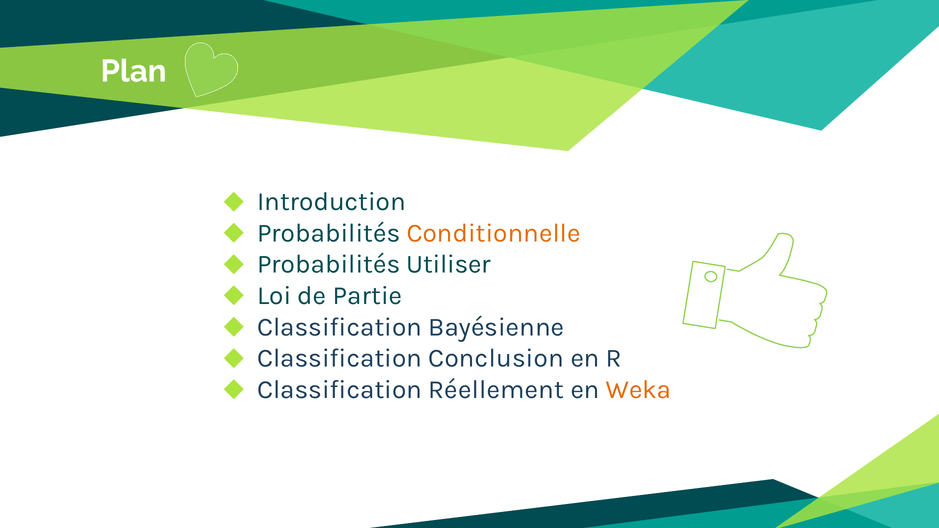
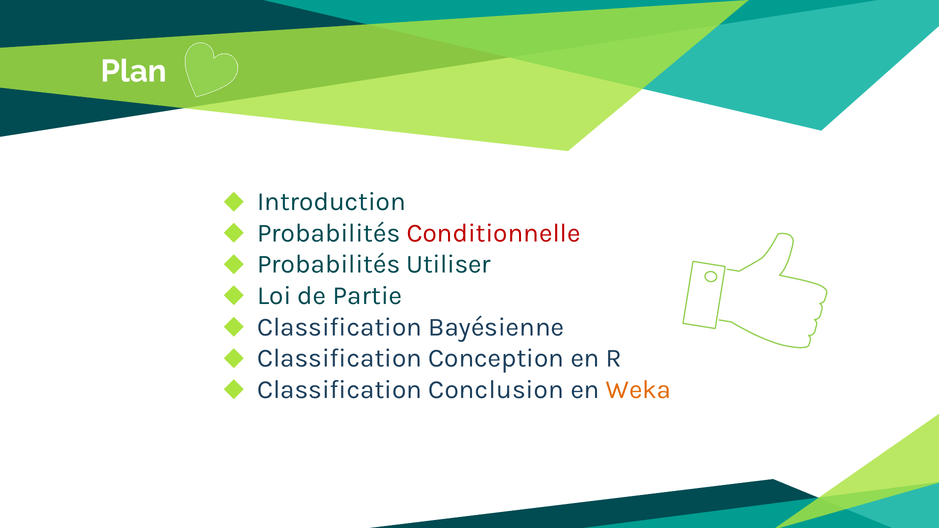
Conditionnelle colour: orange -> red (494, 233)
Conclusion: Conclusion -> Conception (496, 358)
Réellement: Réellement -> Conclusion (496, 390)
